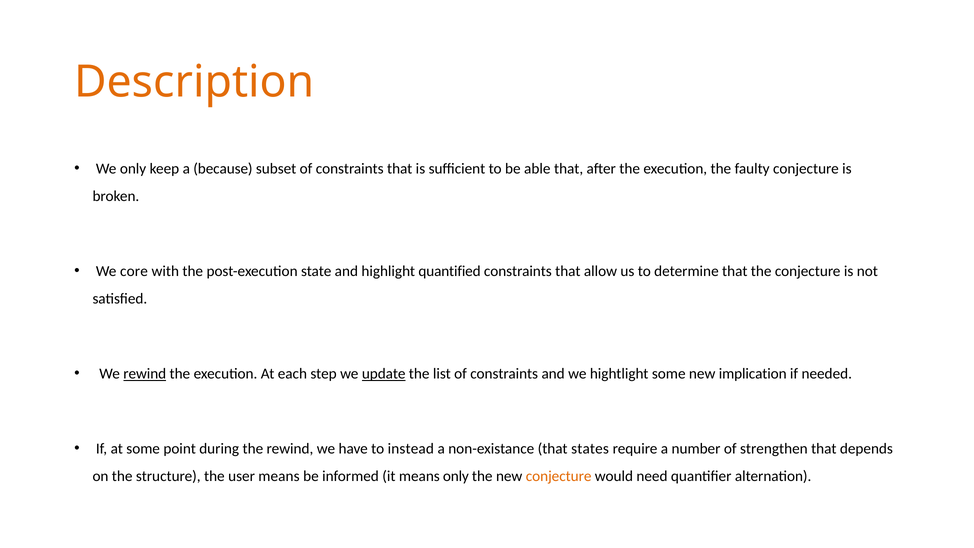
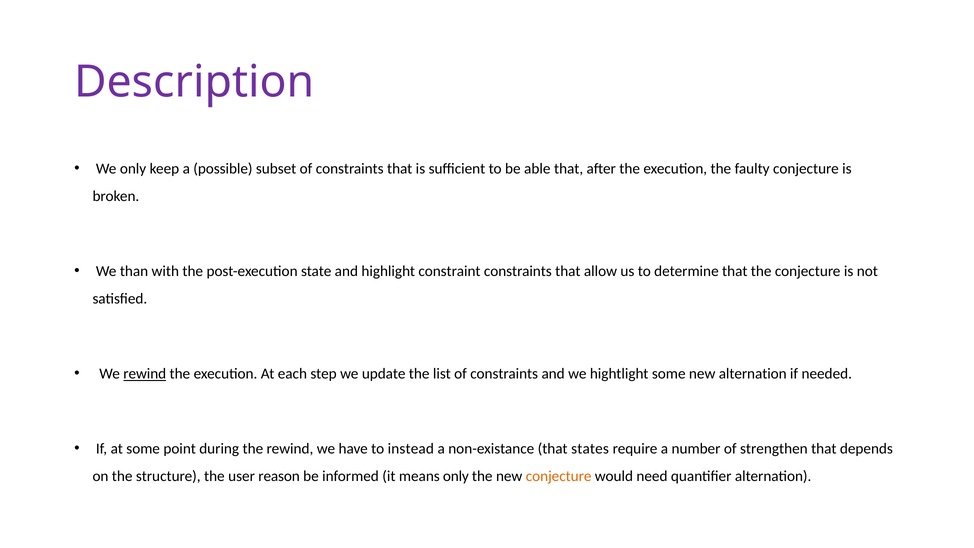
Description colour: orange -> purple (194, 82)
because: because -> possible (223, 169)
core: core -> than (134, 271)
quantified: quantified -> constraint (449, 271)
update underline: present -> none (384, 374)
new implication: implication -> alternation (753, 374)
user means: means -> reason (279, 476)
